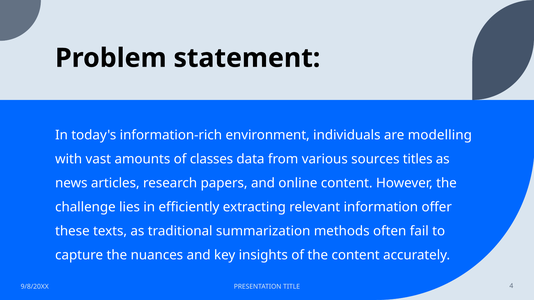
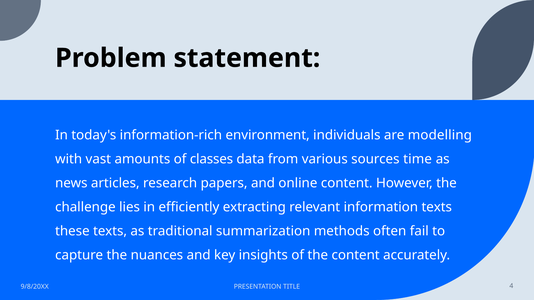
titles: titles -> time (418, 159)
information offer: offer -> texts (437, 207)
